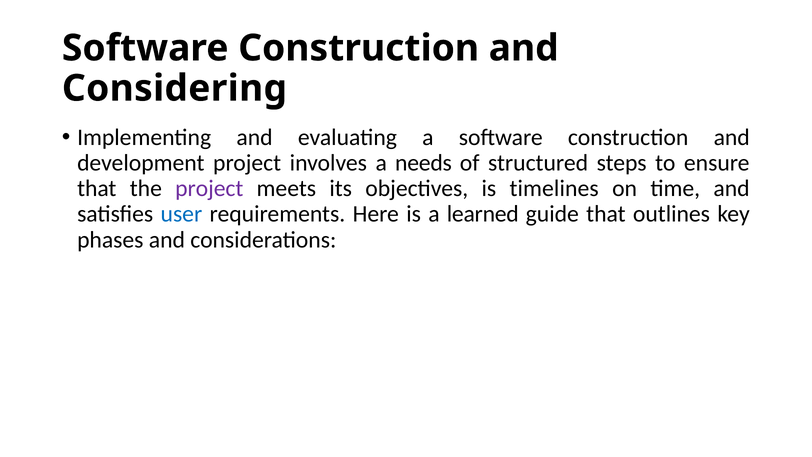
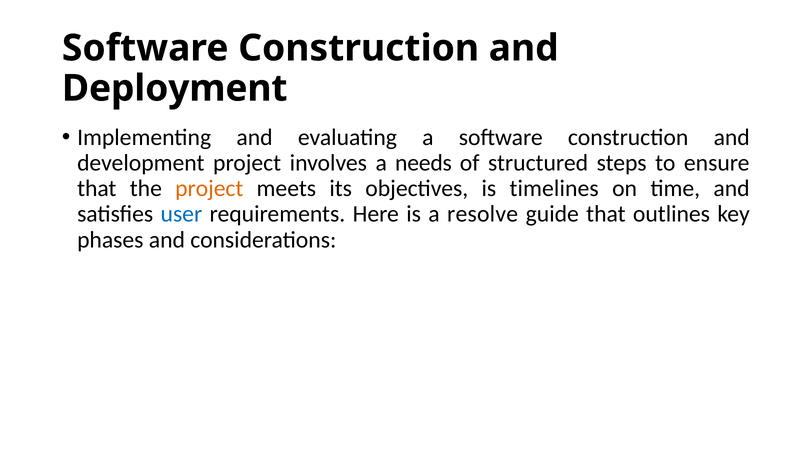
Considering: Considering -> Deployment (175, 88)
project colour: purple -> orange (209, 188)
learned: learned -> resolve (483, 214)
